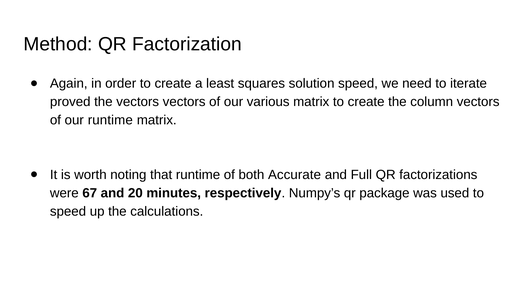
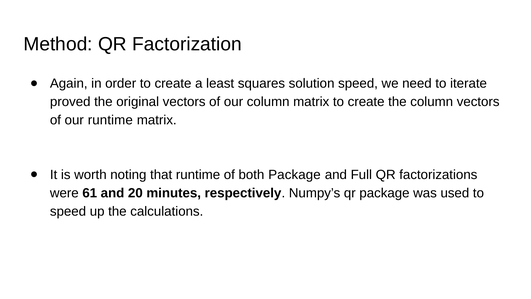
the vectors: vectors -> original (138, 102)
our various: various -> column (268, 102)
both Accurate: Accurate -> Package (294, 174)
67: 67 -> 61 (90, 193)
